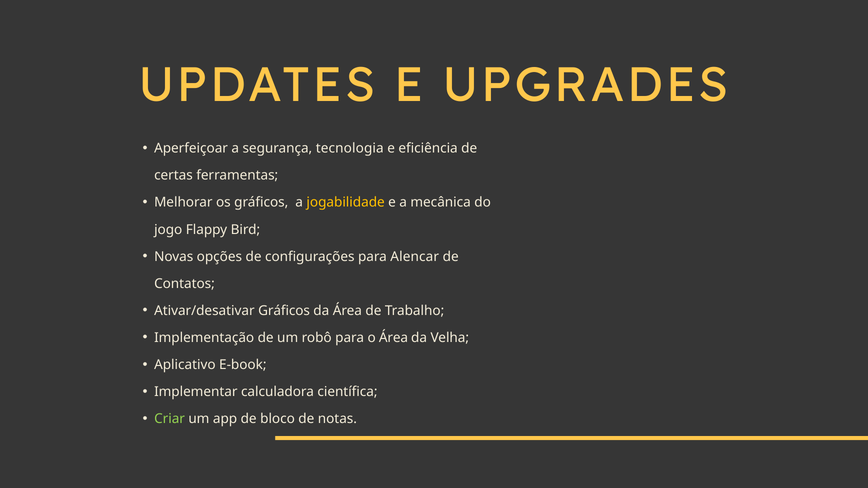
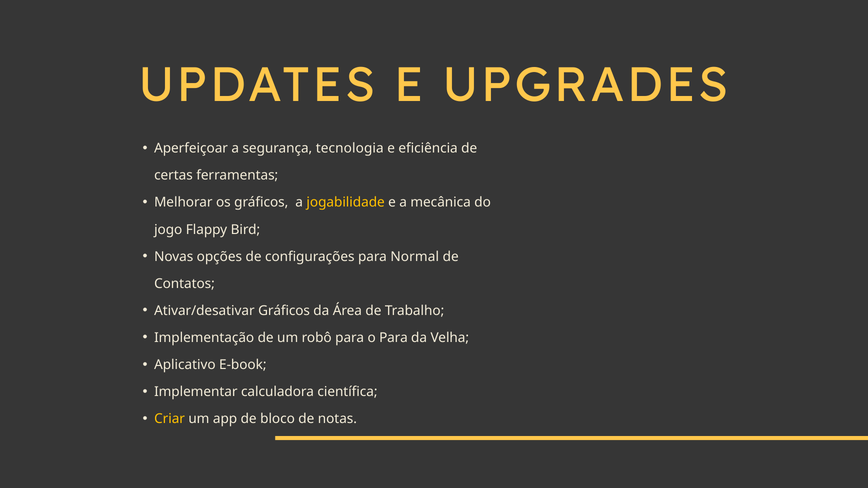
Alencar: Alencar -> Normal (415, 257)
o Área: Área -> Para (393, 338)
Criar colour: light green -> yellow (170, 419)
